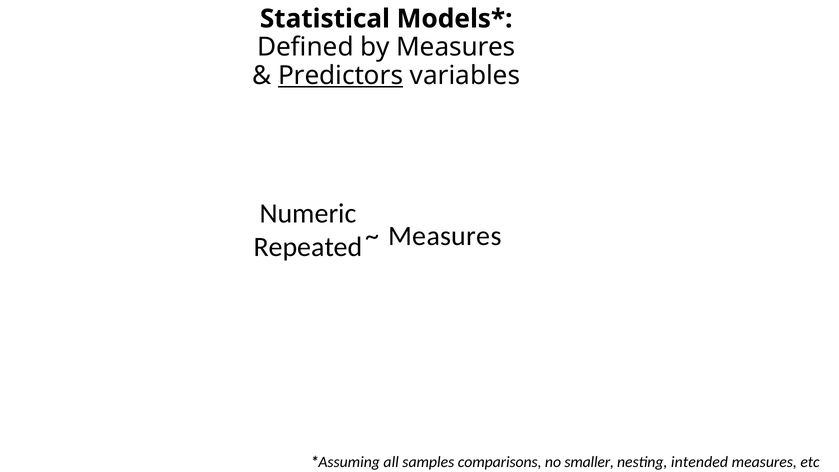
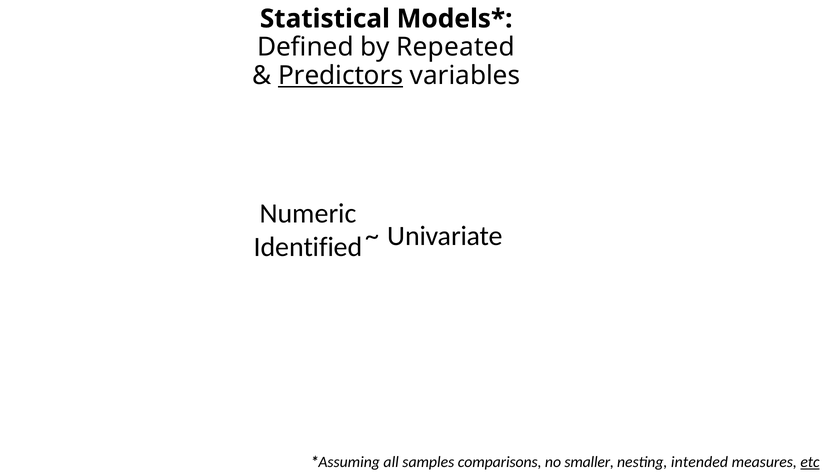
by Measures: Measures -> Repeated (456, 47)
Measures: Measures -> Univariate (445, 236)
Repeated: Repeated -> Identified (308, 247)
etc underline: none -> present (810, 462)
